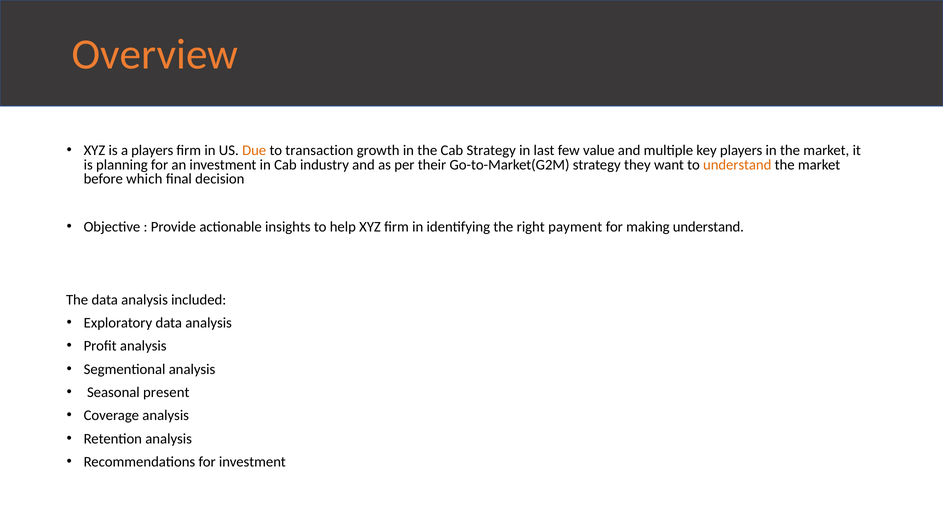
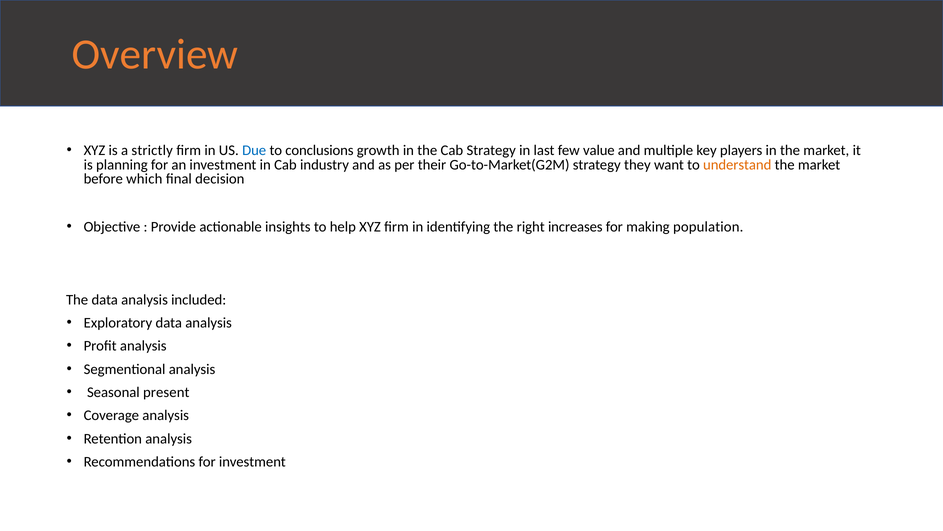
a players: players -> strictly (152, 150)
Due colour: orange -> blue (254, 150)
transaction: transaction -> conclusions (319, 150)
payment: payment -> increases (575, 227)
making understand: understand -> population (708, 227)
